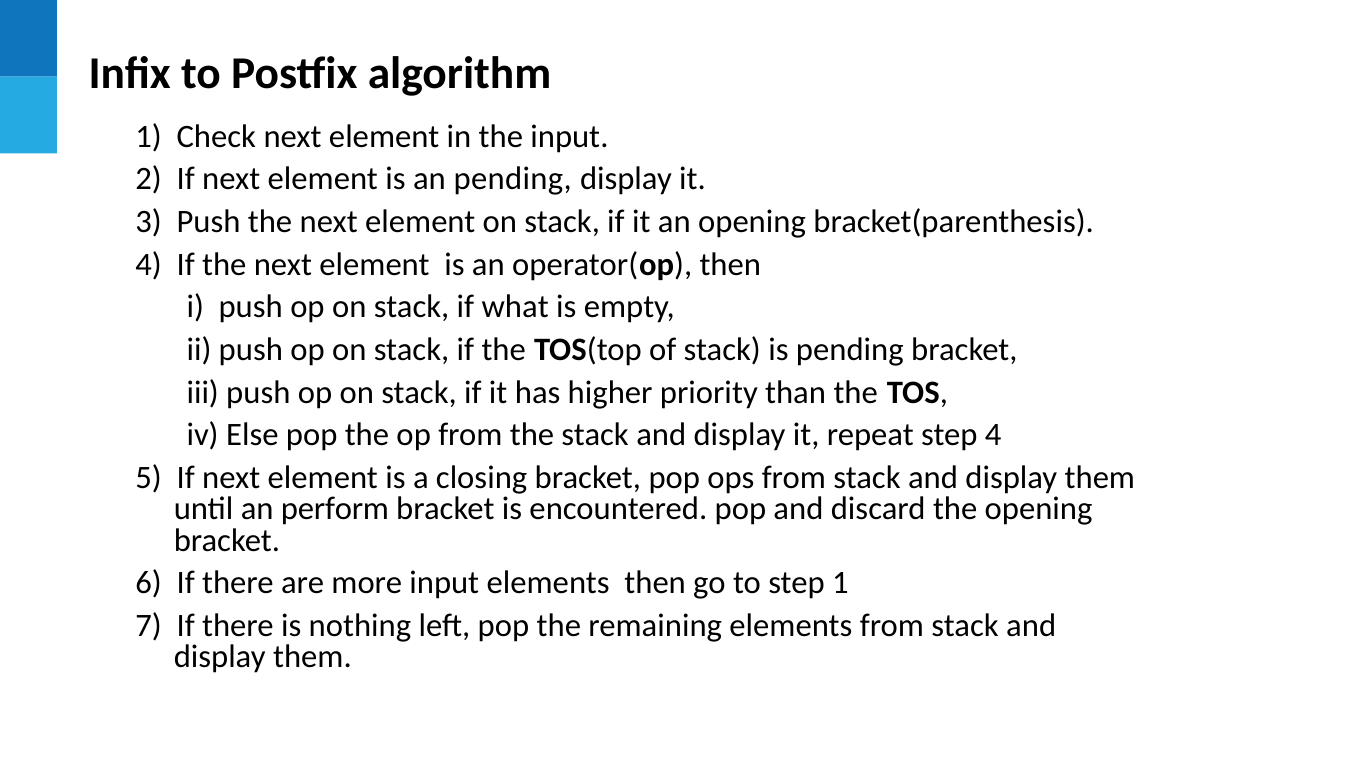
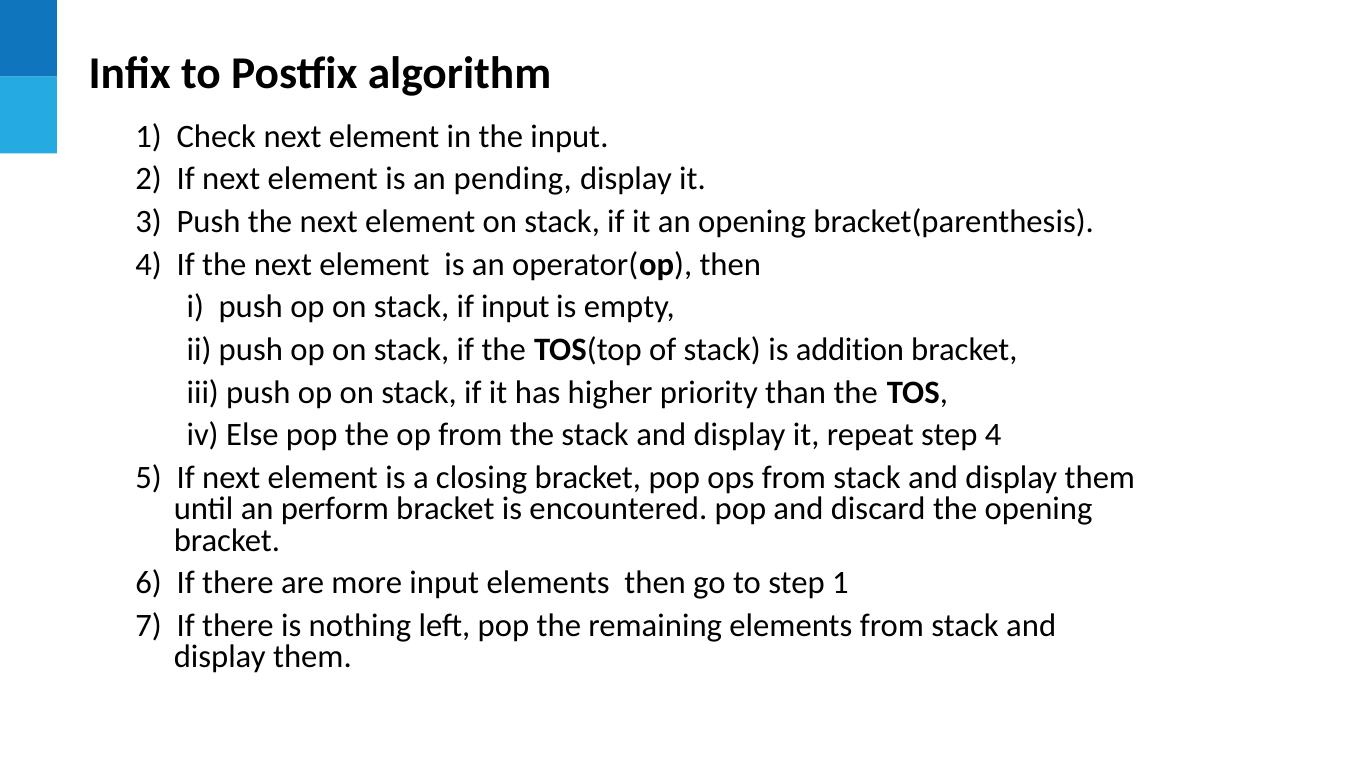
if what: what -> input (515, 307)
is pending: pending -> addition (850, 350)
